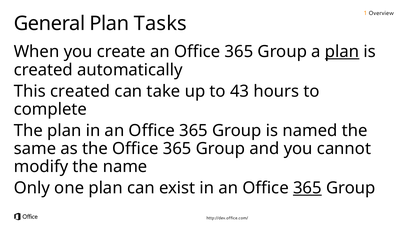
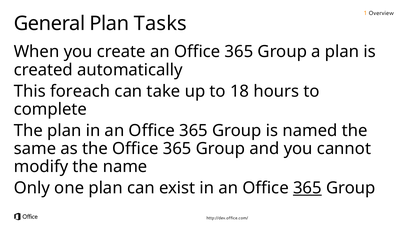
plan underline: present -> none (342, 52)
This created: created -> foreach (80, 91)
43: 43 -> 18 (240, 91)
